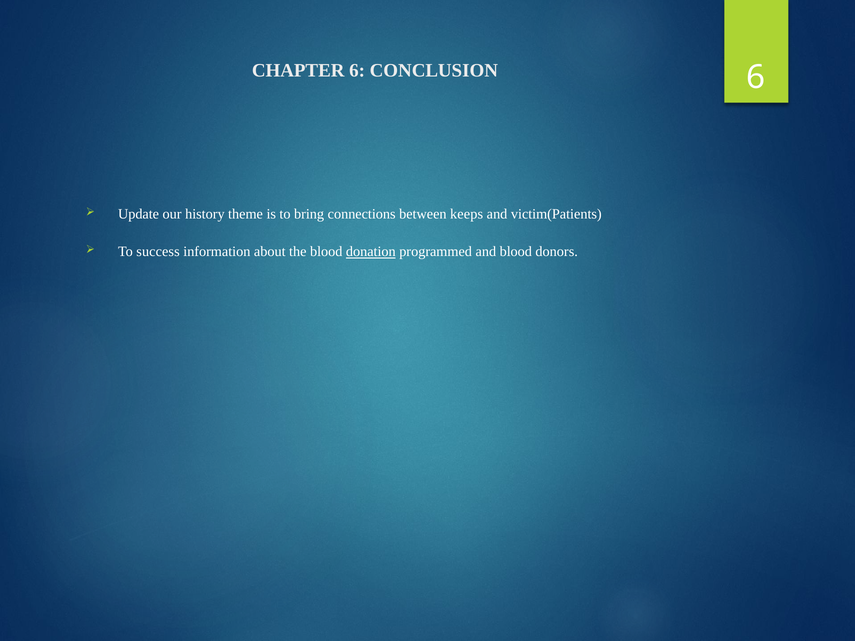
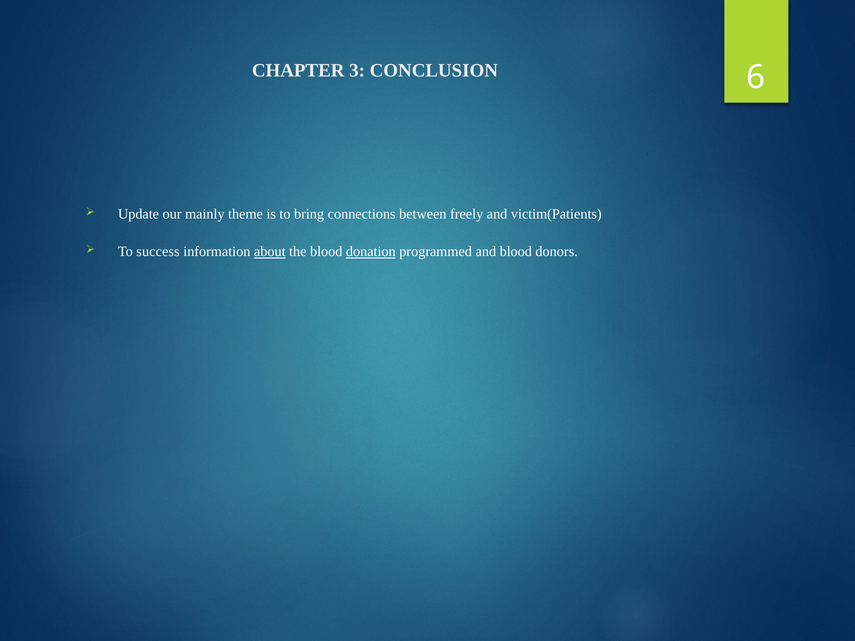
CHAPTER 6: 6 -> 3 (357, 71)
history: history -> mainly (205, 214)
keeps: keeps -> freely (467, 214)
about underline: none -> present (270, 252)
